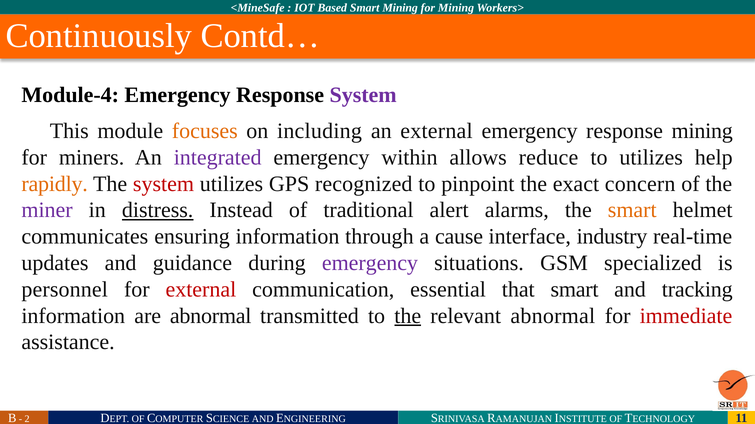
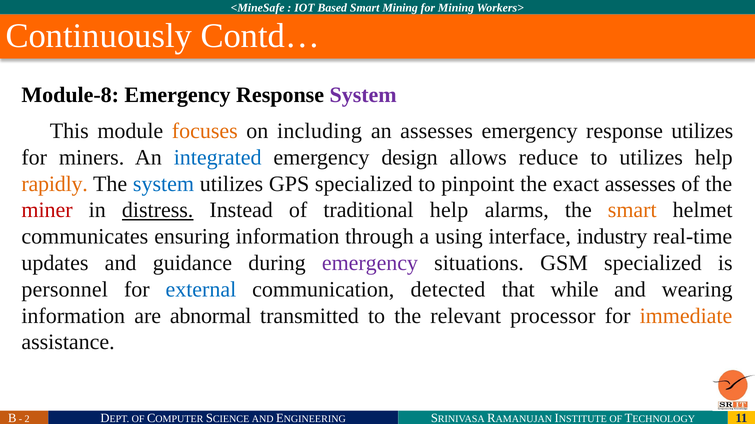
Module-4: Module-4 -> Module-8 (70, 95)
an external: external -> assesses (437, 131)
response mining: mining -> utilizes (702, 131)
integrated colour: purple -> blue (218, 158)
within: within -> design (410, 158)
system colour: red -> blue (163, 184)
GPS recognized: recognized -> specialized (364, 184)
exact concern: concern -> assesses (640, 184)
miner colour: purple -> red (47, 211)
traditional alert: alert -> help (449, 211)
cause: cause -> using (459, 237)
external colour: red -> blue (201, 290)
essential: essential -> detected (448, 290)
that smart: smart -> while (575, 290)
tracking: tracking -> wearing (697, 290)
the underline: present -> none (408, 316)
relevant abnormal: abnormal -> processor (553, 316)
immediate colour: red -> orange (686, 316)
